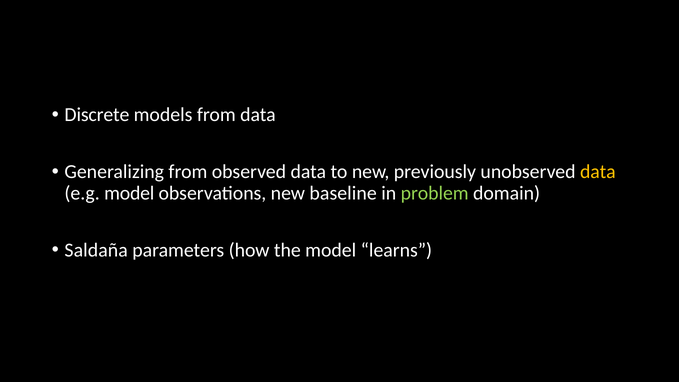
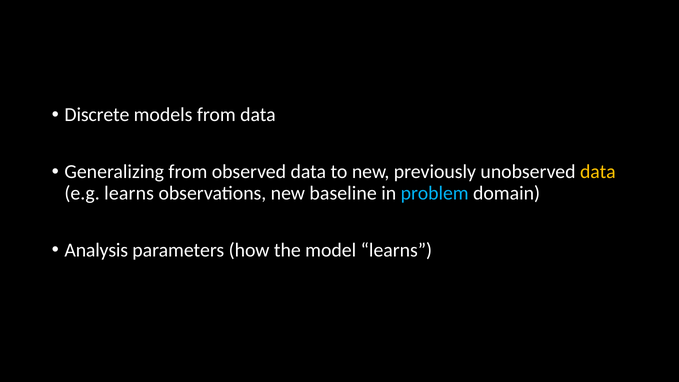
e.g model: model -> learns (129, 193)
problem colour: light green -> light blue (435, 193)
Saldaña: Saldaña -> Analysis (96, 250)
